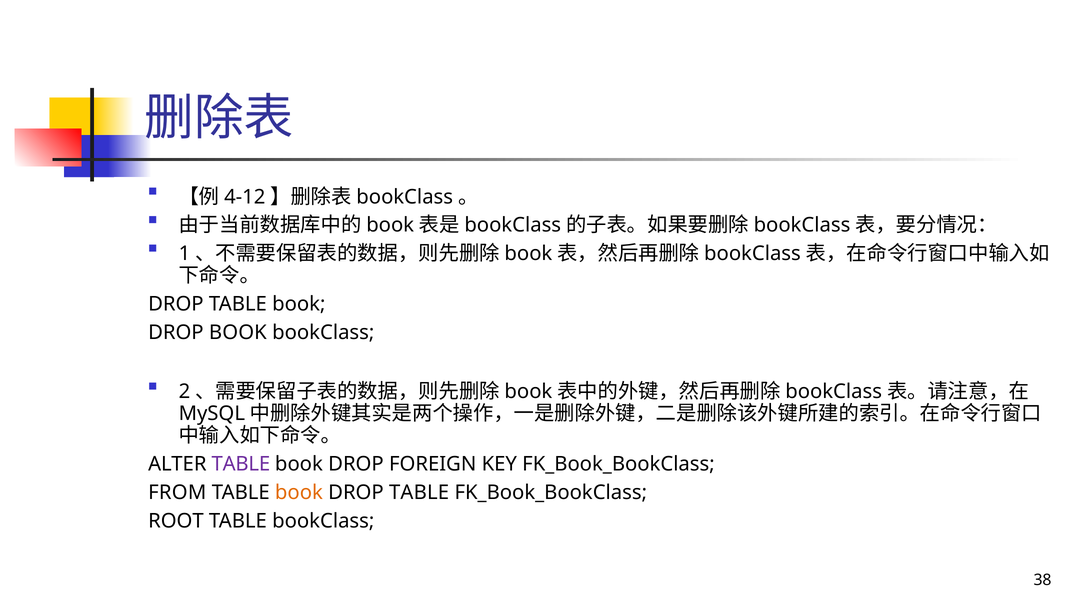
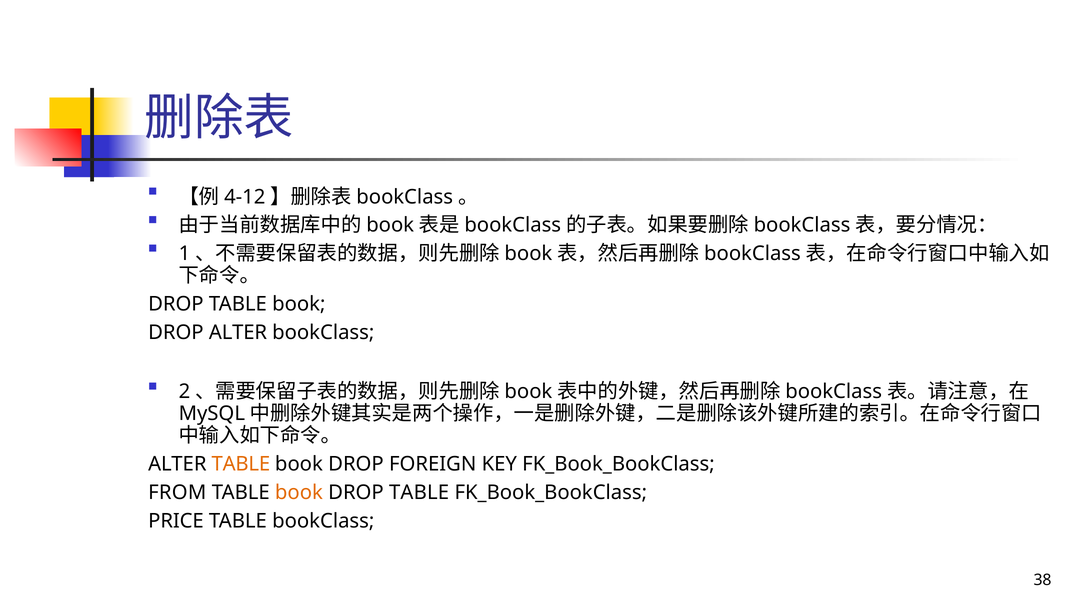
DROP BOOK: BOOK -> ALTER (238, 333)
TABLE colour: purple -> orange (241, 464)
ROOT: ROOT -> PRICE (176, 521)
